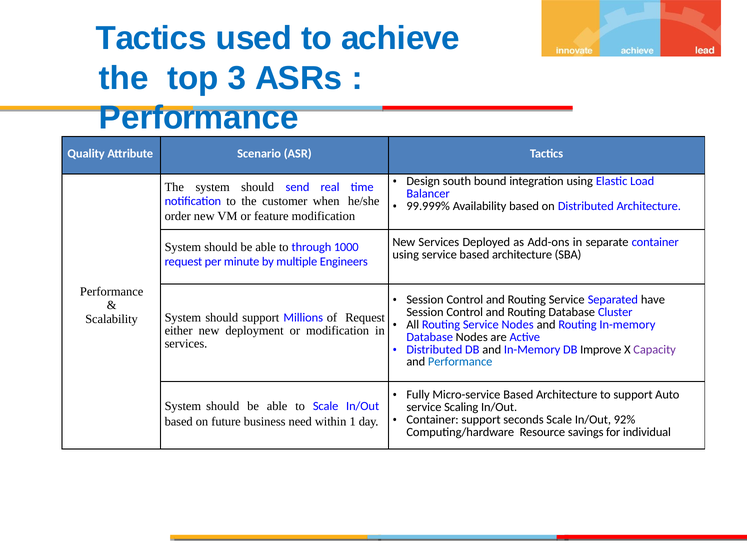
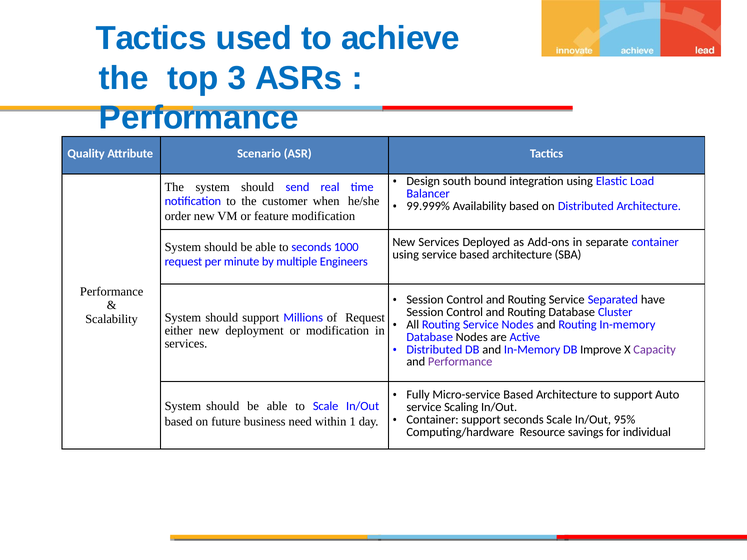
to through: through -> seconds (311, 247)
Performance colour: blue -> purple (460, 362)
92%: 92% -> 95% (625, 420)
